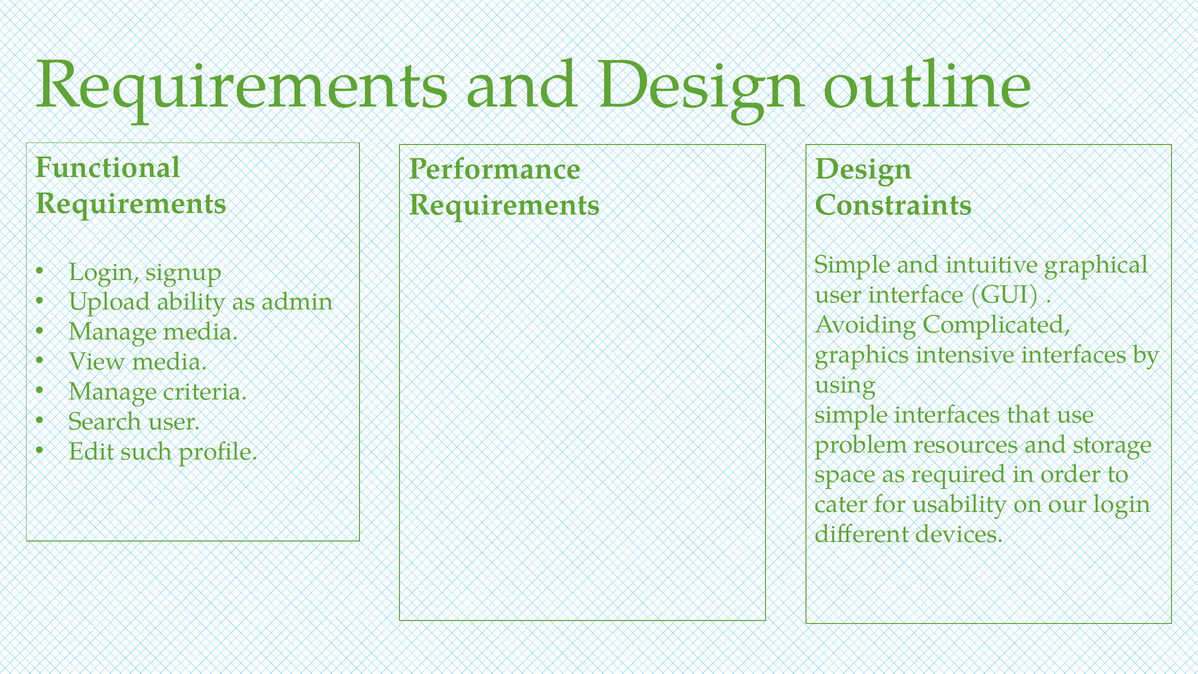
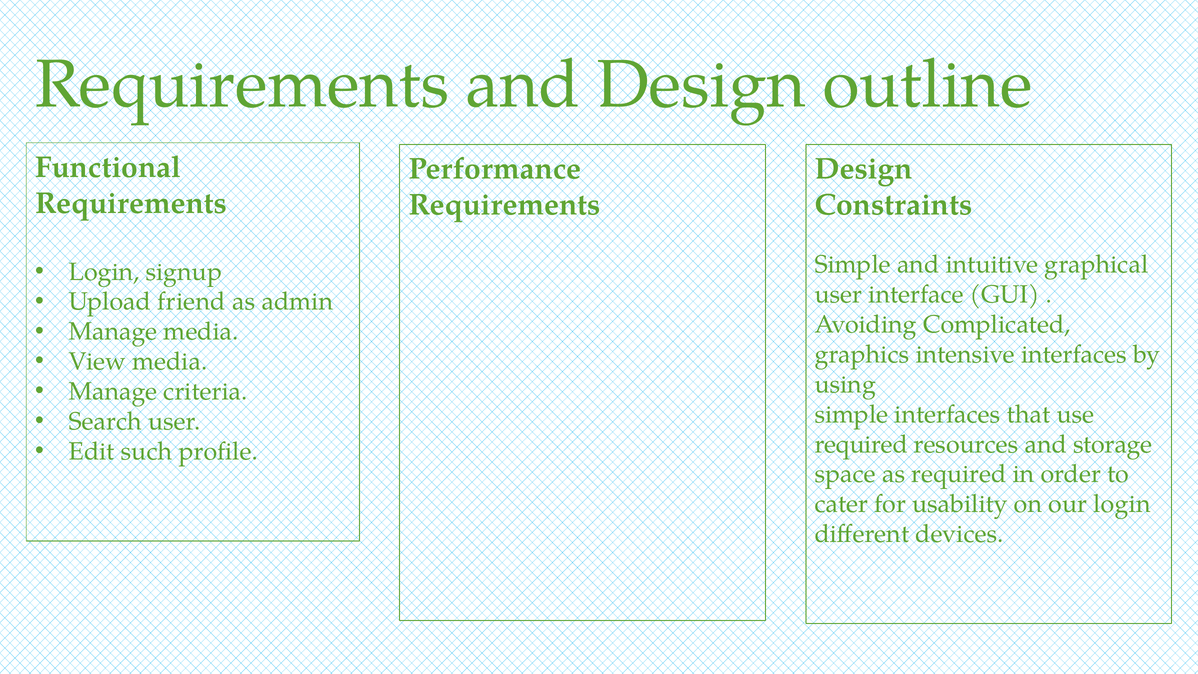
ability: ability -> friend (192, 302)
problem: problem -> required (861, 444)
